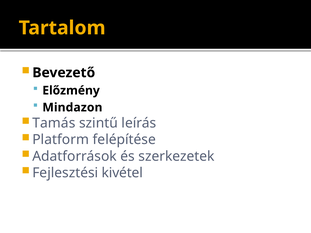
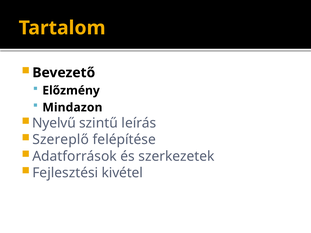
Tamás: Tamás -> Nyelvű (54, 123)
Platform: Platform -> Szereplő (61, 140)
